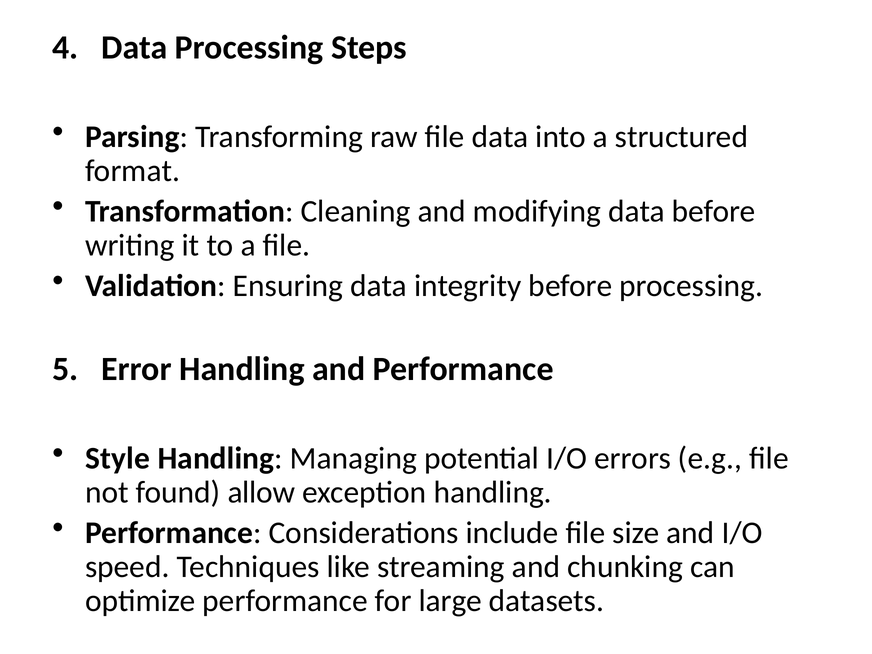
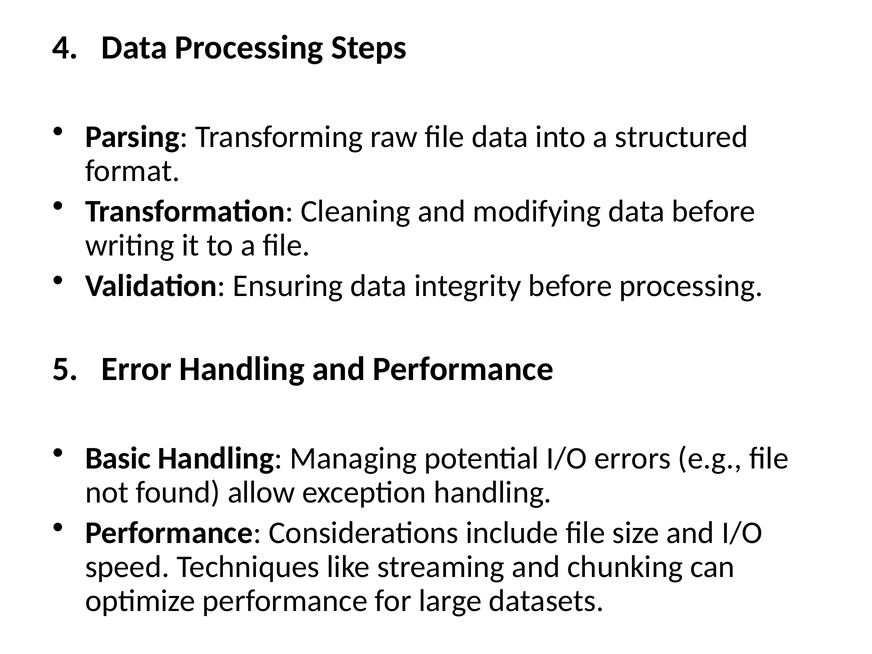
Style: Style -> Basic (118, 458)
